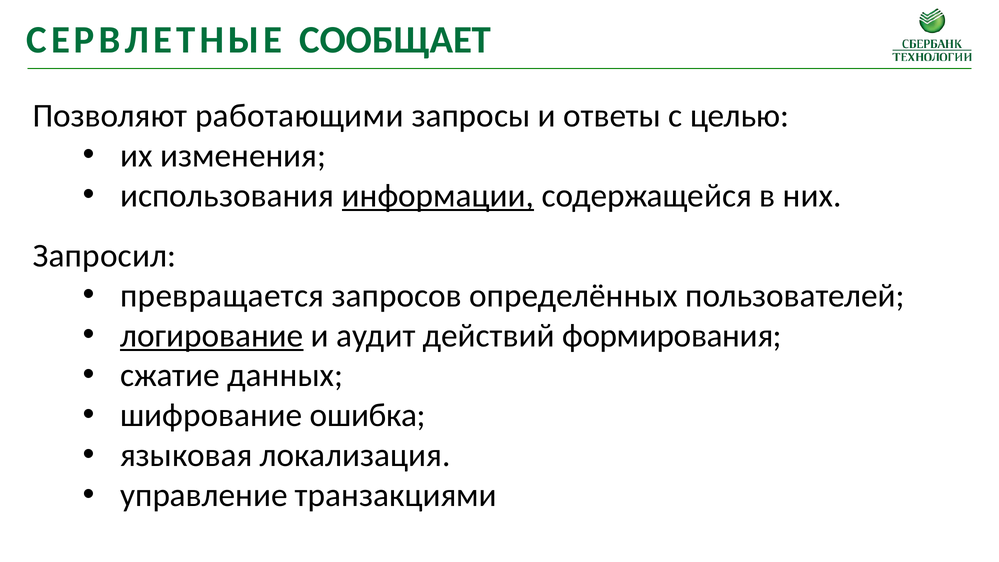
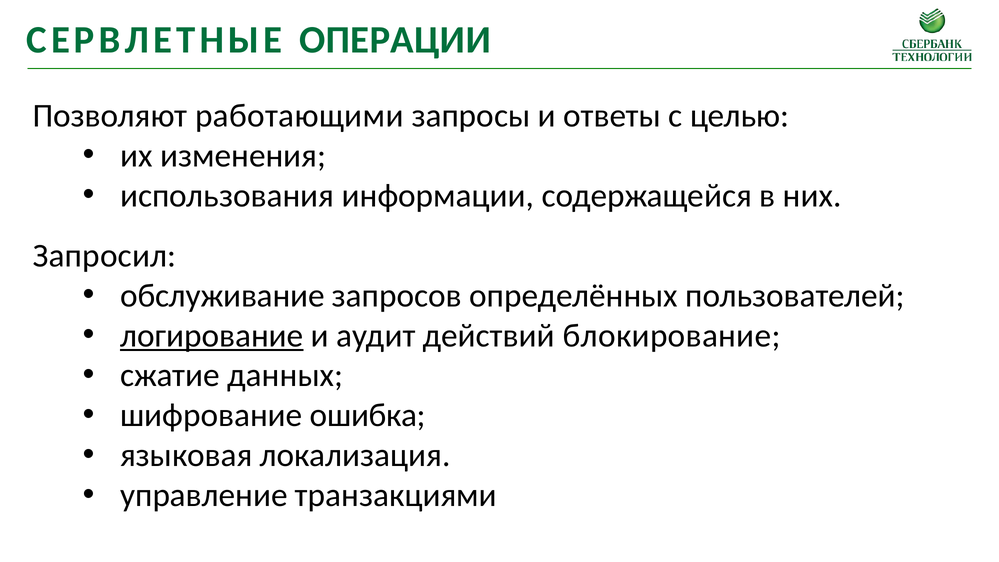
СООБЩАЕТ: СООБЩАЕТ -> ОПЕРАЦИИ (395, 40)
информации underline: present -> none (438, 196)
превращается: превращается -> обслуживание (222, 296)
формирования: формирования -> блокирование (672, 336)
